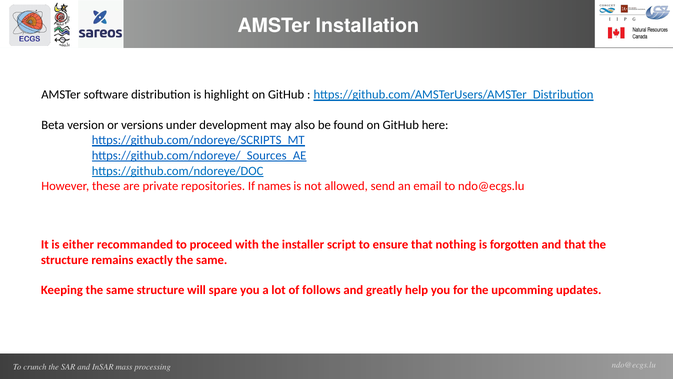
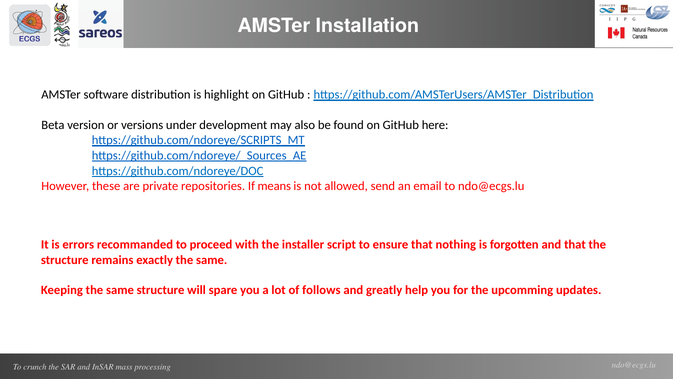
names: names -> means (274, 186)
either: either -> errors (78, 244)
